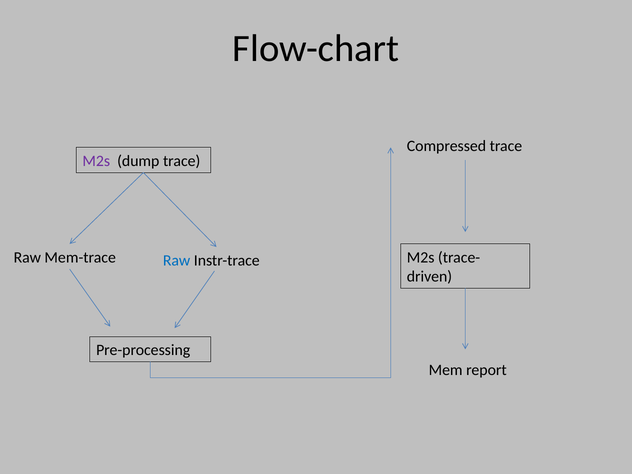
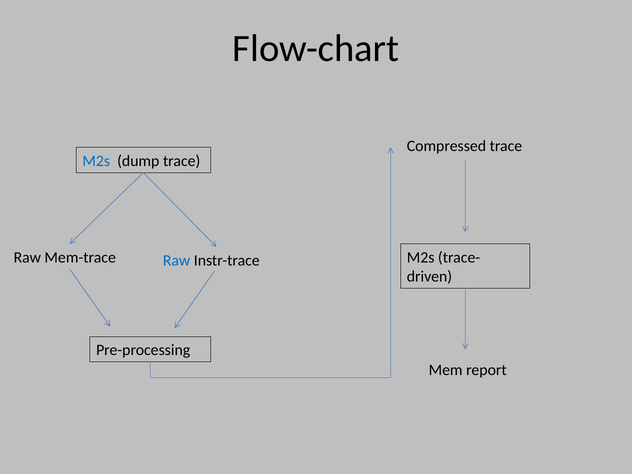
M2s colour: purple -> blue (96, 161)
